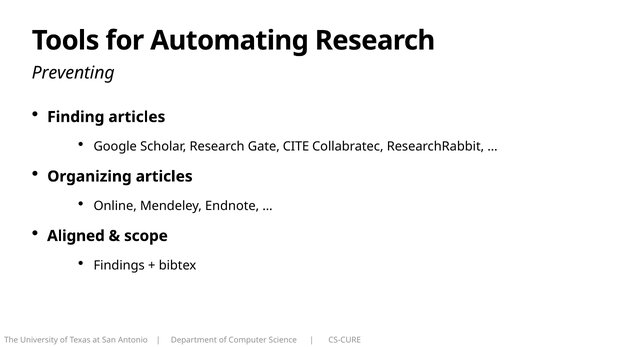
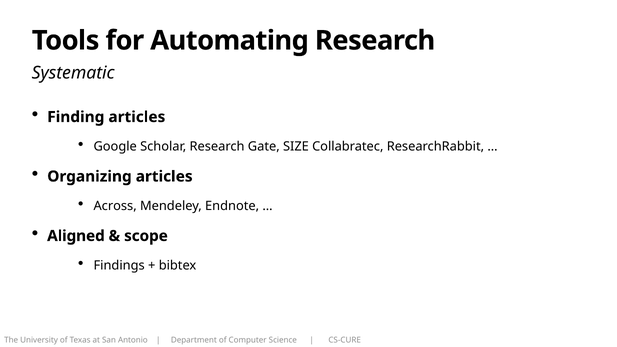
Preventing: Preventing -> Systematic (73, 73)
CITE: CITE -> SIZE (296, 147)
Online: Online -> Across (115, 206)
